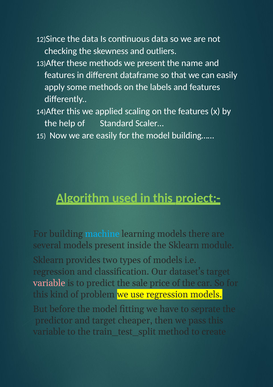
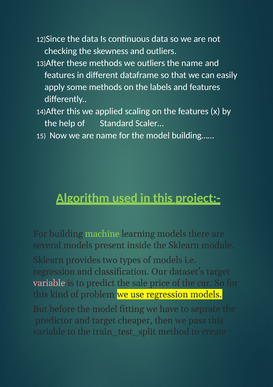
we present: present -> outliers (151, 63)
are easily: easily -> name (106, 135)
machine colour: light blue -> light green (102, 234)
